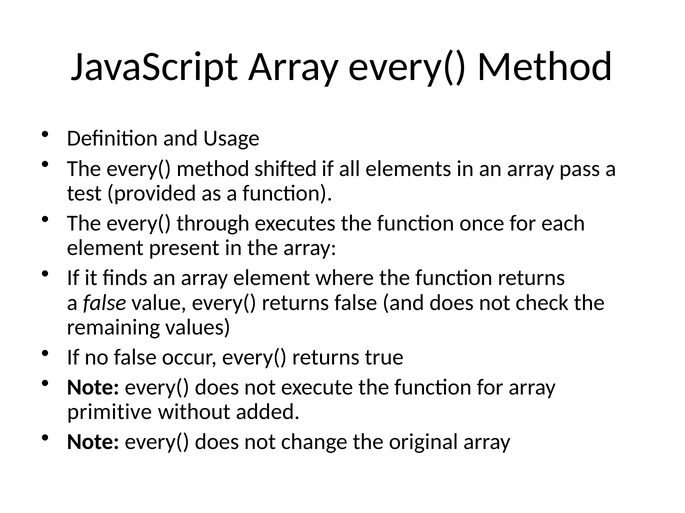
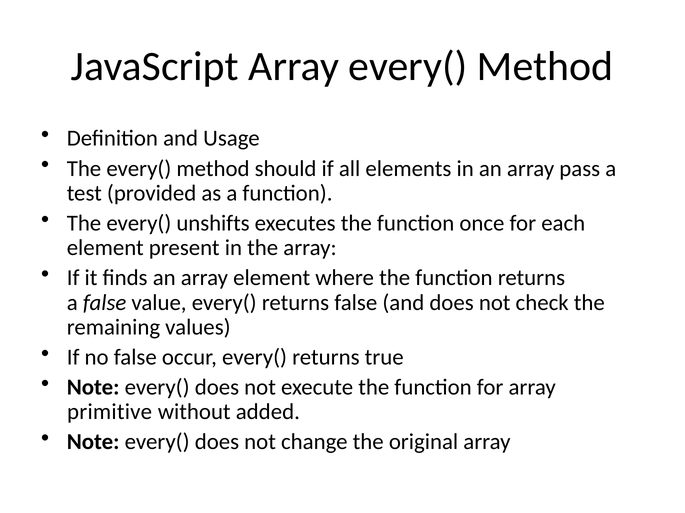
shifted: shifted -> should (286, 169)
through: through -> unshifts (213, 224)
